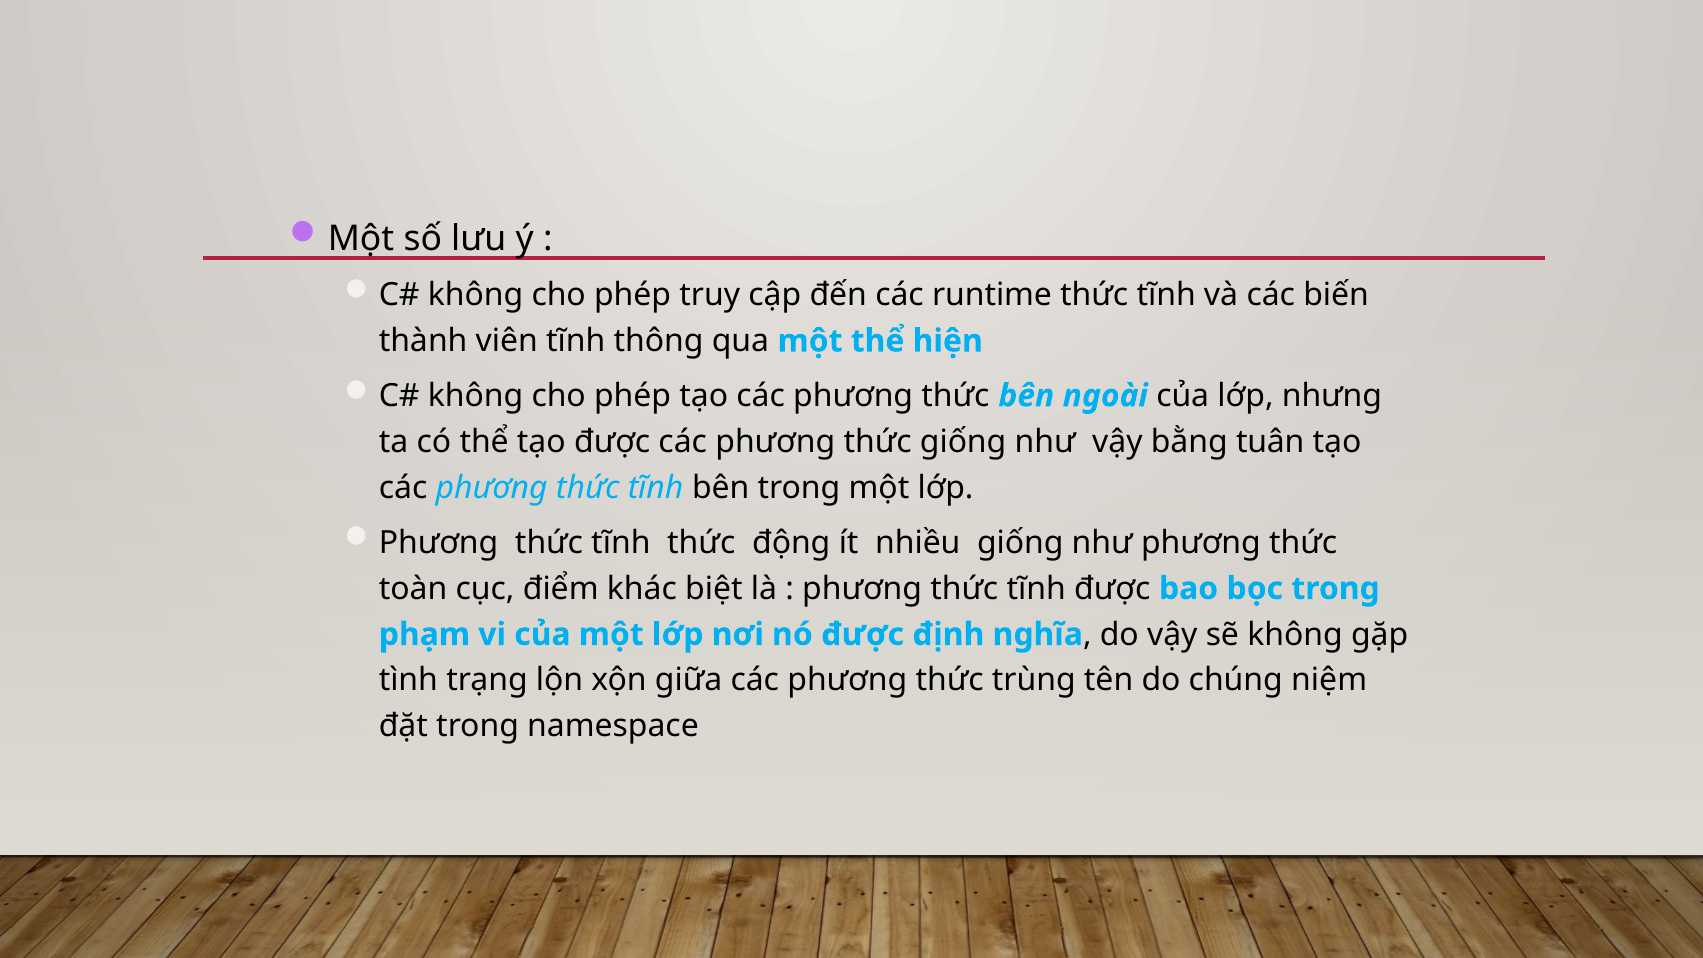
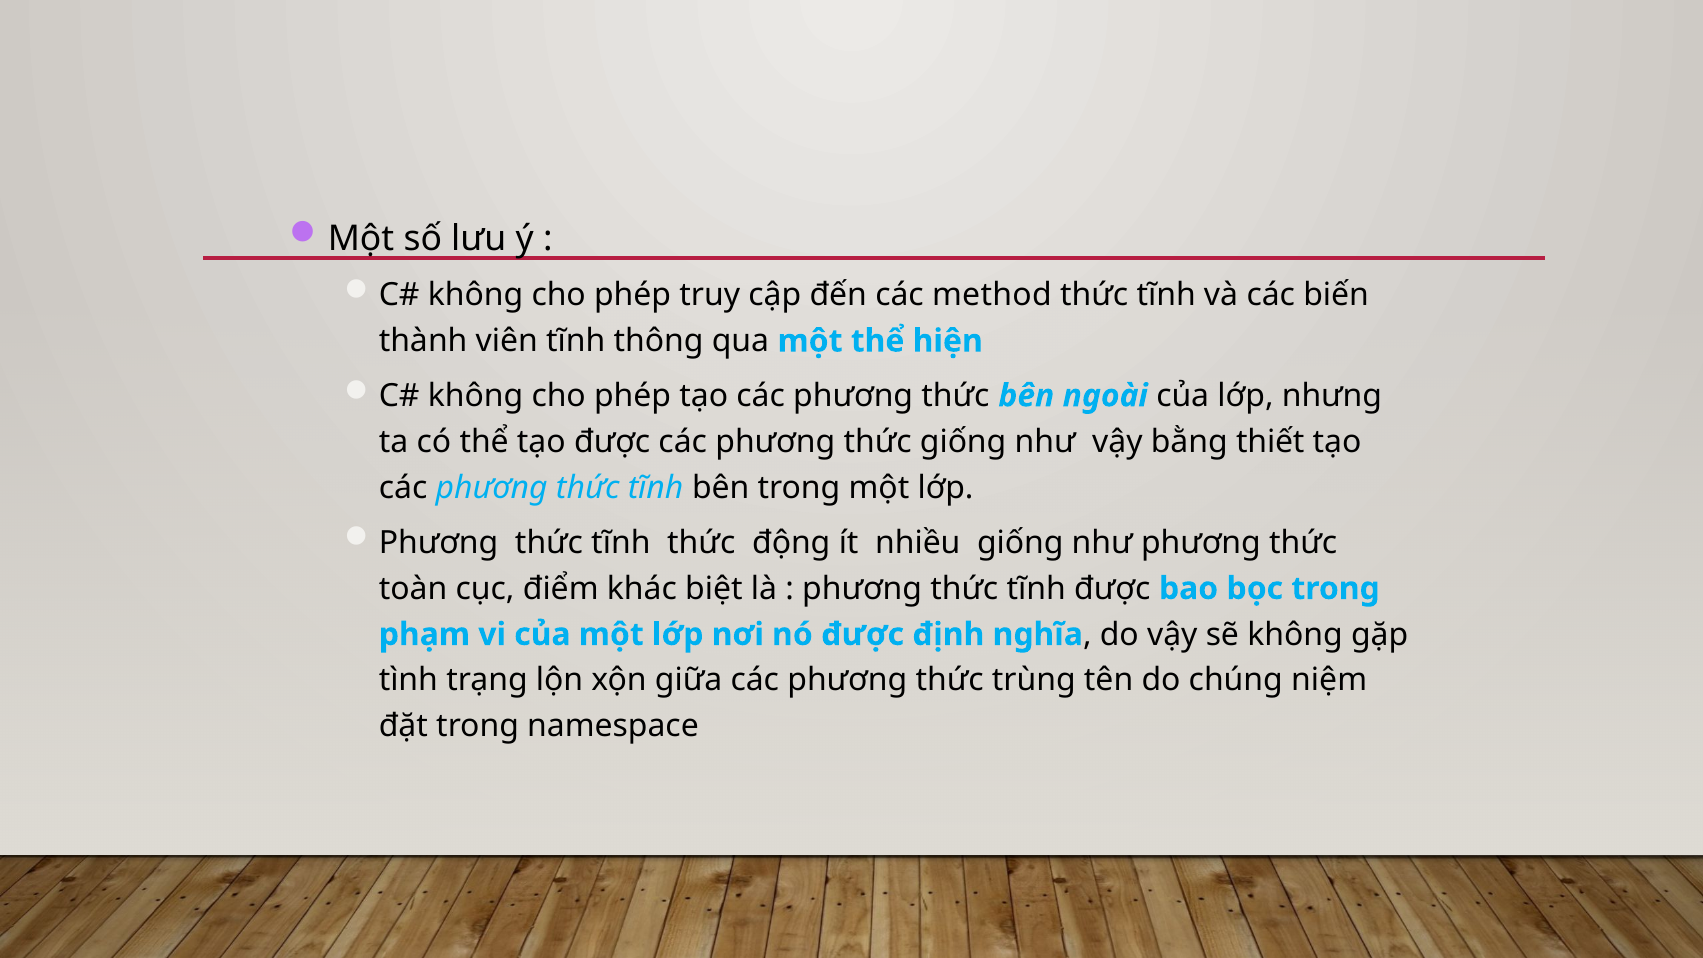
runtime: runtime -> method (992, 295)
tuân: tuân -> thiết (1270, 442)
